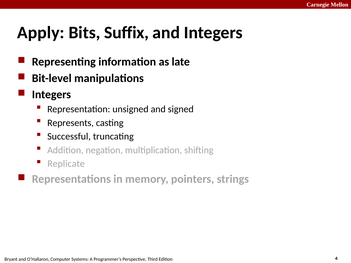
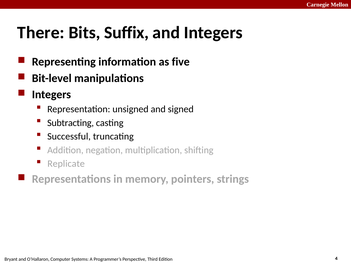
Apply: Apply -> There (41, 33)
late: late -> five (181, 62)
Represents: Represents -> Subtracting (71, 123)
